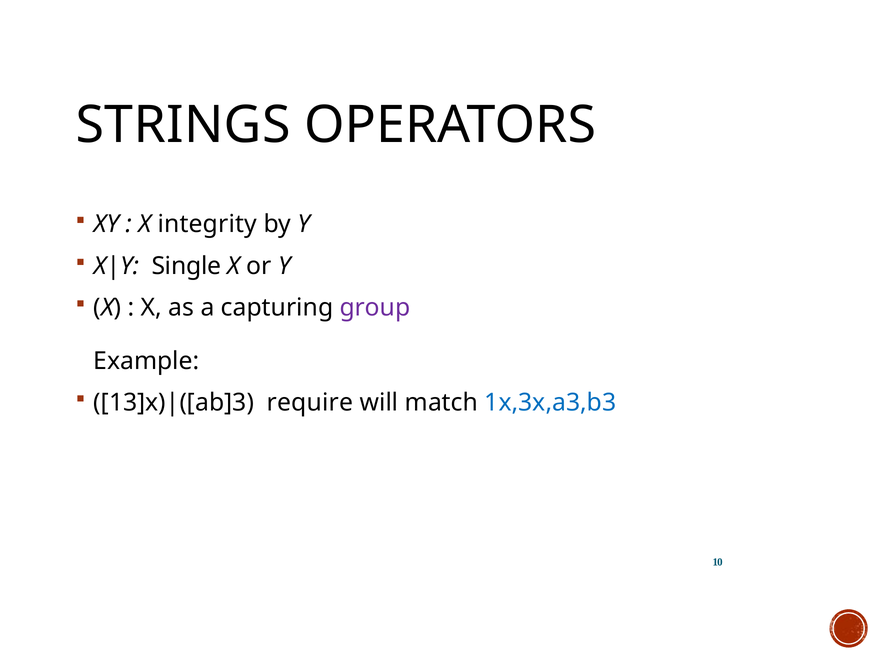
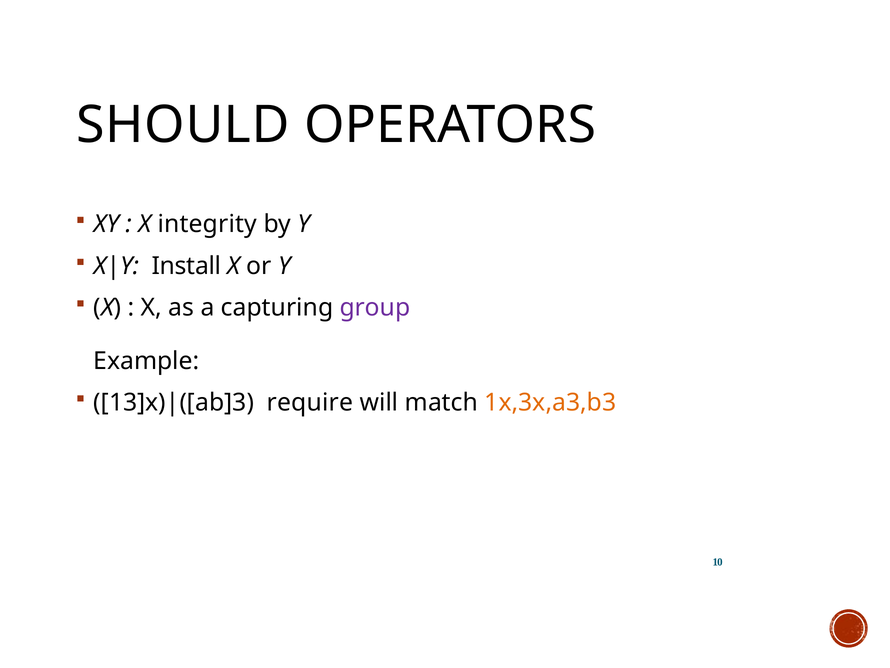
STRINGS: STRINGS -> SHOULD (183, 125)
Single: Single -> Install (186, 266)
1x,3x,a3,b3 colour: blue -> orange (550, 402)
